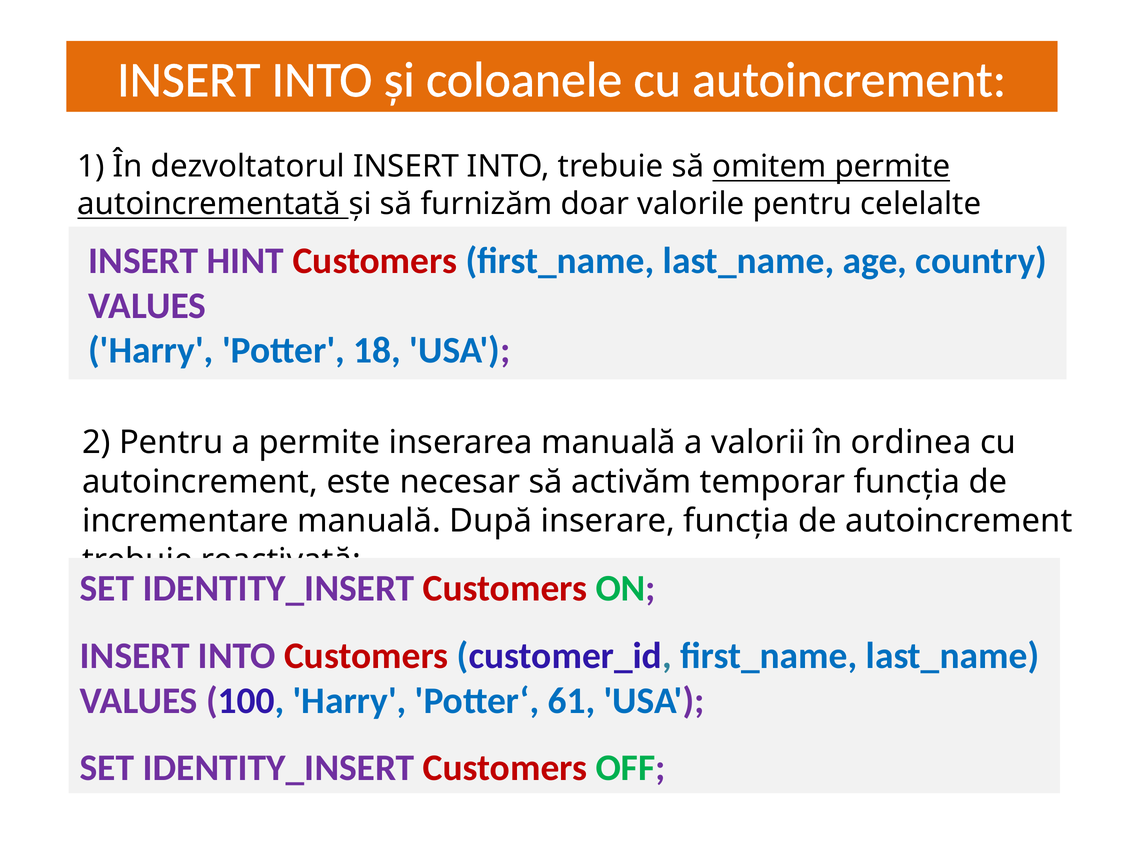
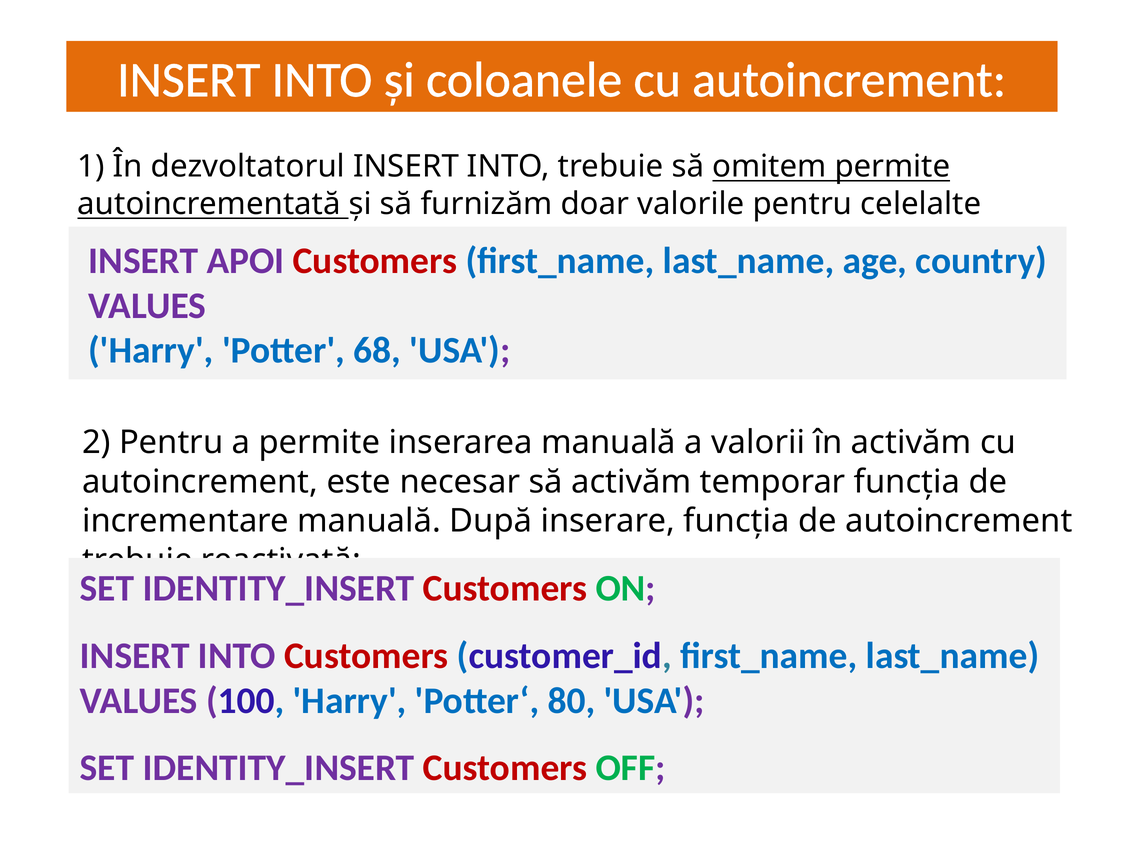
HINT: HINT -> APOI (245, 261)
18: 18 -> 68 (377, 351)
în ordinea: ordinea -> activăm (911, 442)
61: 61 -> 80 (571, 701)
